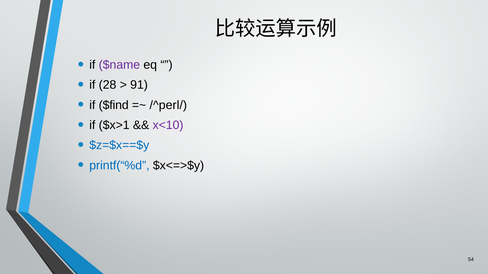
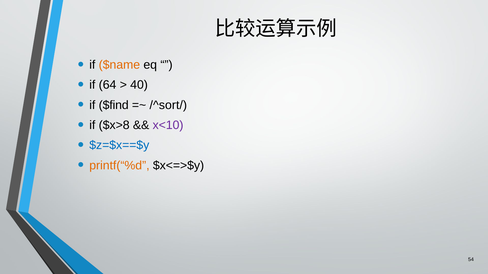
$name colour: purple -> orange (119, 65)
28: 28 -> 64 (108, 85)
91: 91 -> 40 (139, 85)
/^perl/: /^perl/ -> /^sort/ (168, 105)
$x>1: $x>1 -> $x>8 (114, 125)
printf(“%d colour: blue -> orange (119, 166)
